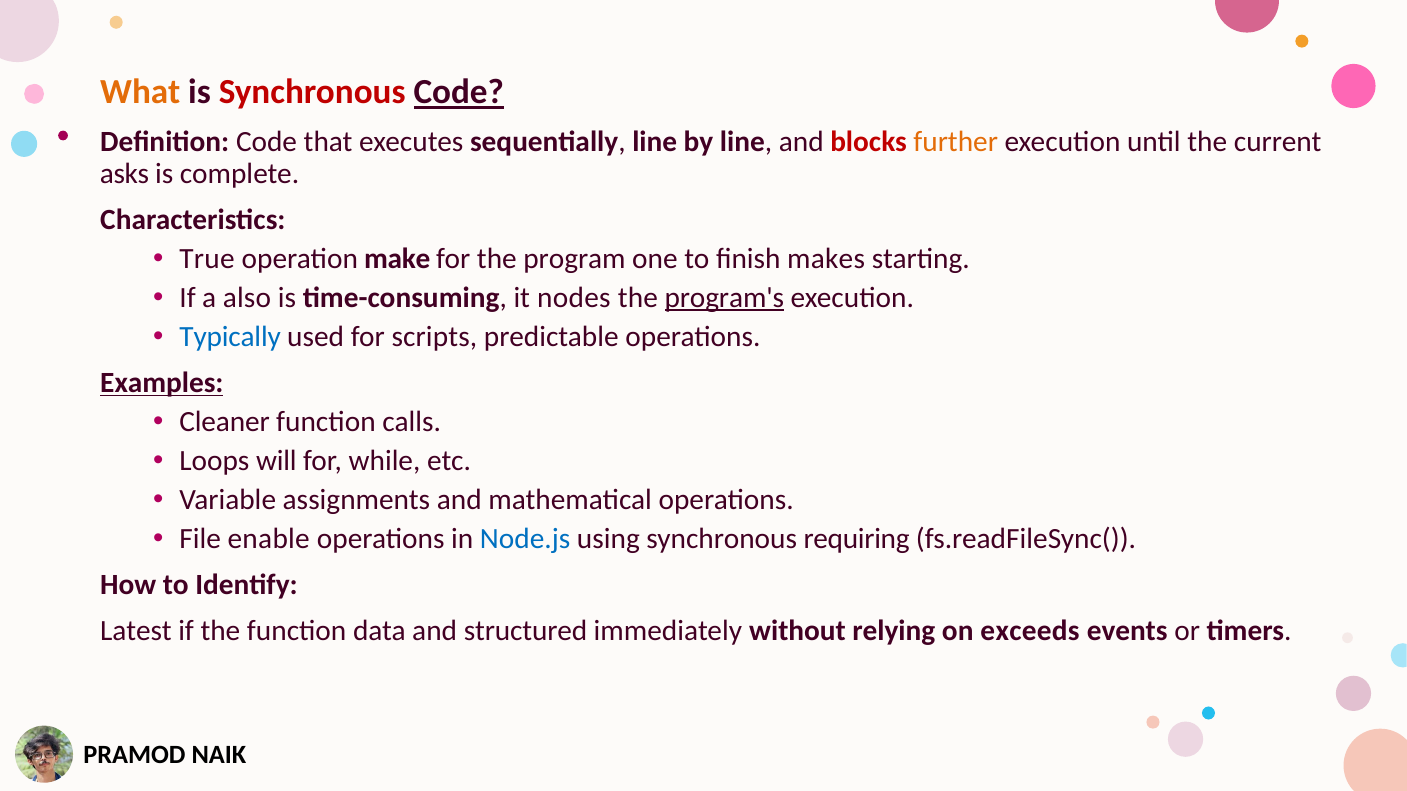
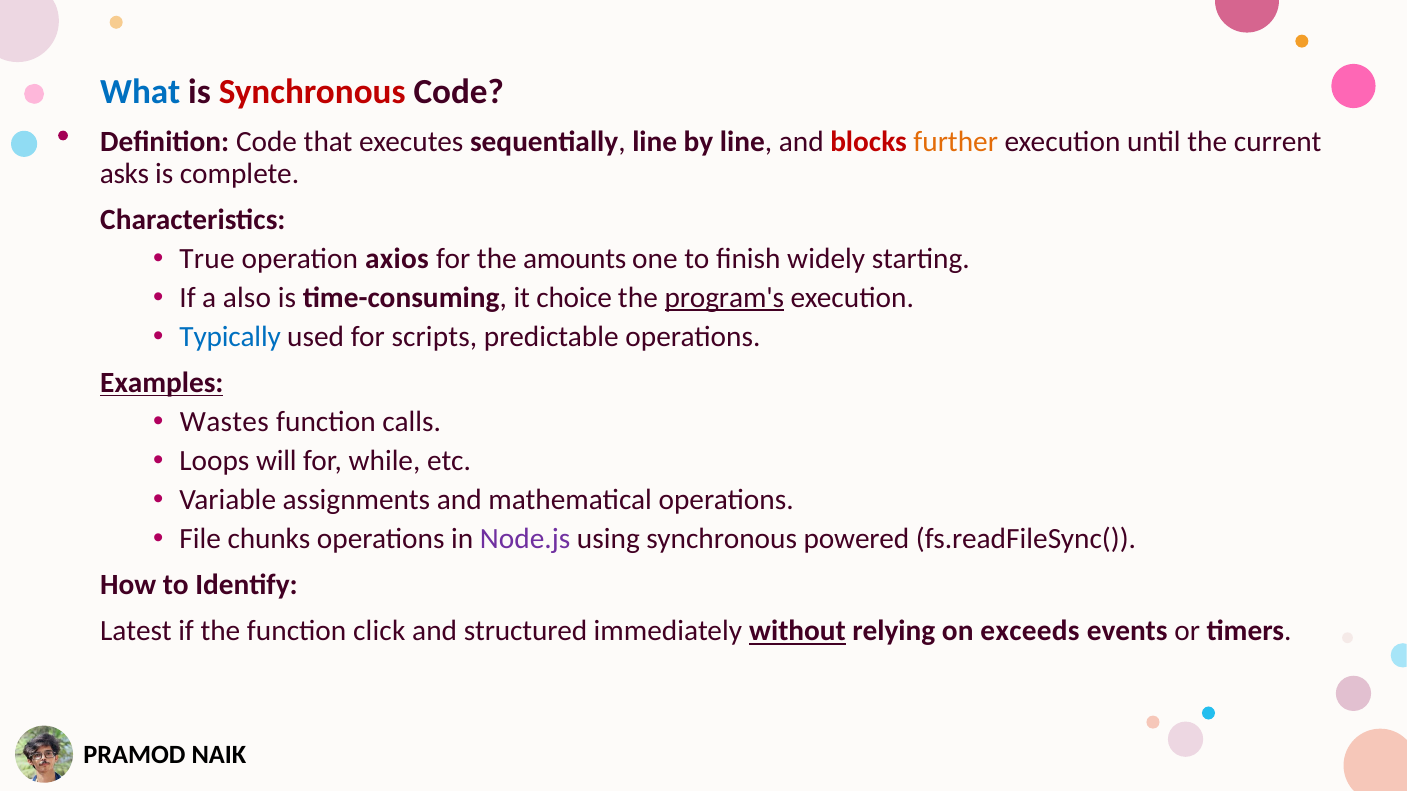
What colour: orange -> blue (140, 92)
Code underline: present -> none (459, 92)
make: make -> axios (397, 259)
program: program -> amounts (575, 259)
makes: makes -> widely (826, 259)
nodes: nodes -> choice (574, 298)
Cleaner: Cleaner -> Wastes (224, 422)
enable: enable -> chunks (269, 539)
Node.js colour: blue -> purple (525, 539)
requiring: requiring -> powered (856, 539)
data: data -> click (379, 632)
without underline: none -> present (798, 632)
